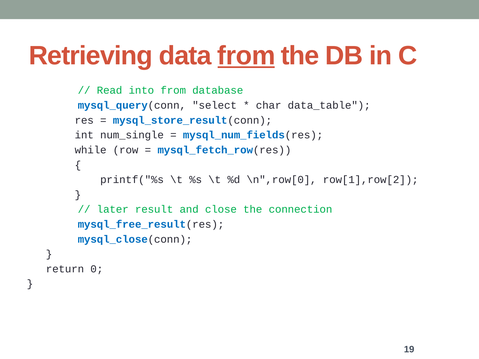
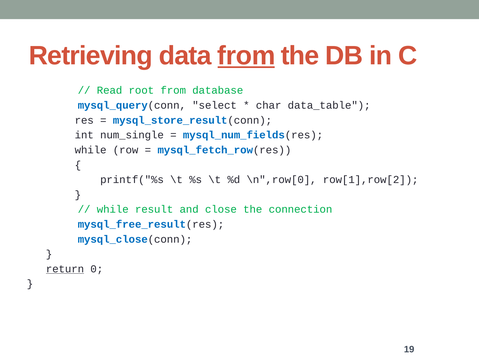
into: into -> root (141, 91)
later: later -> while (113, 210)
return underline: none -> present (65, 269)
